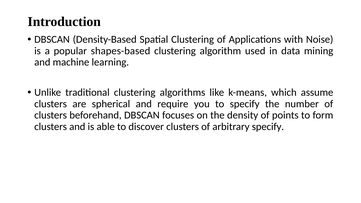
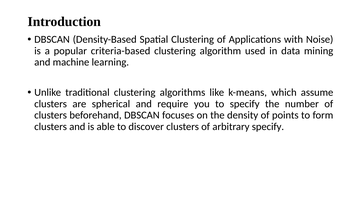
shapes-based: shapes-based -> criteria-based (121, 51)
